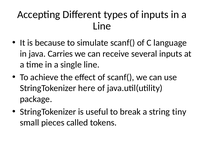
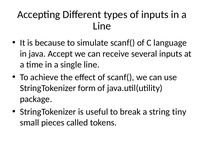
Carries: Carries -> Accept (60, 54)
here: here -> form (87, 88)
